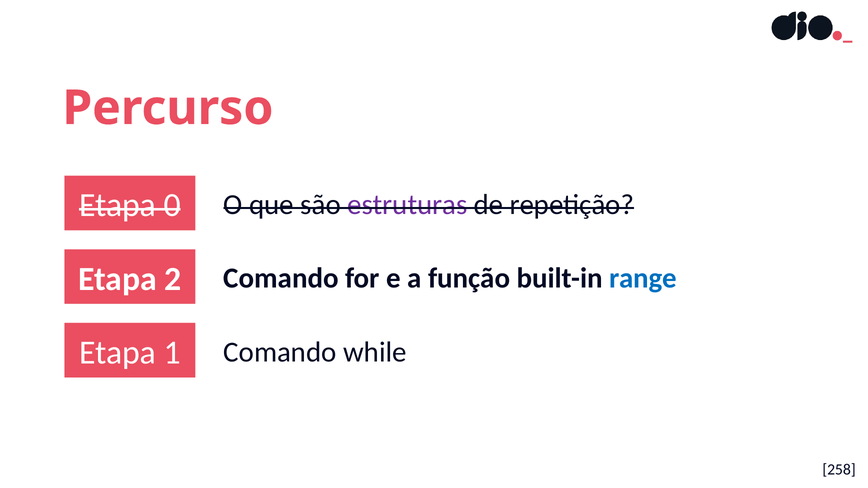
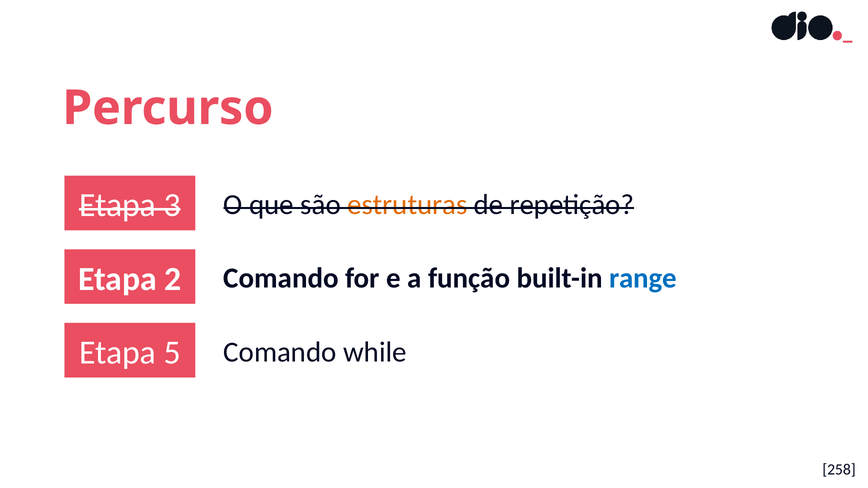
0: 0 -> 3 (172, 205)
estruturas colour: purple -> orange (407, 205)
1: 1 -> 5 (172, 353)
